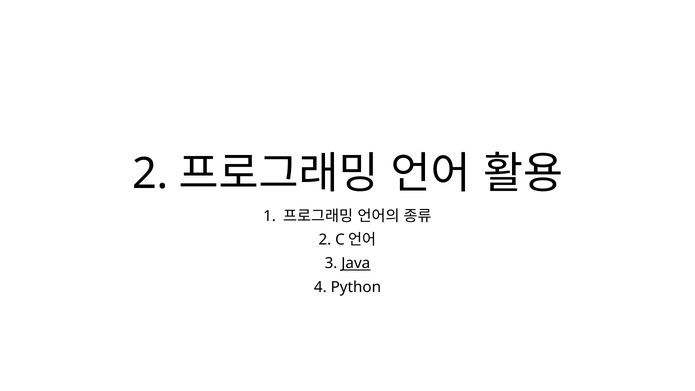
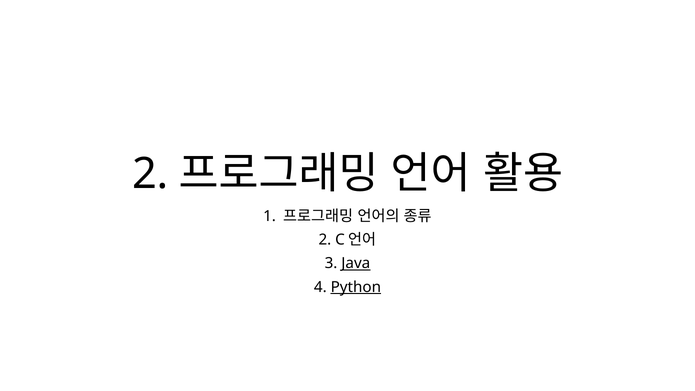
Python underline: none -> present (356, 287)
